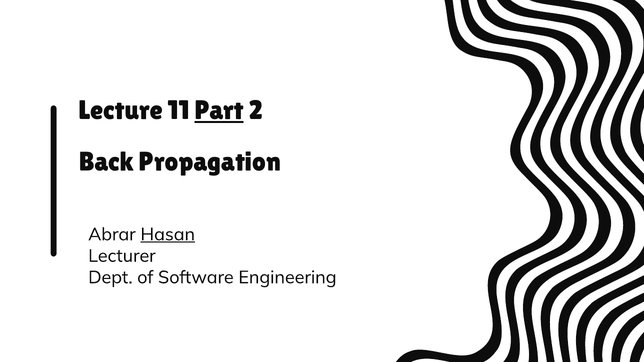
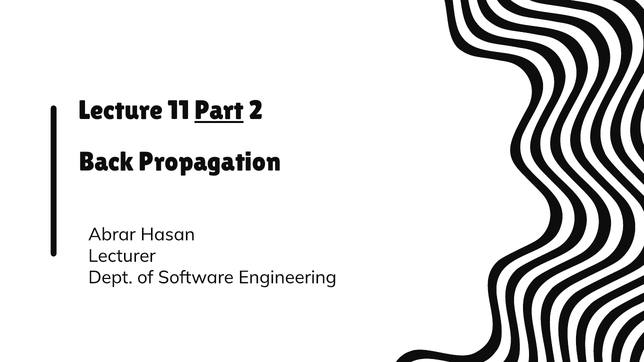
Hasan underline: present -> none (168, 235)
